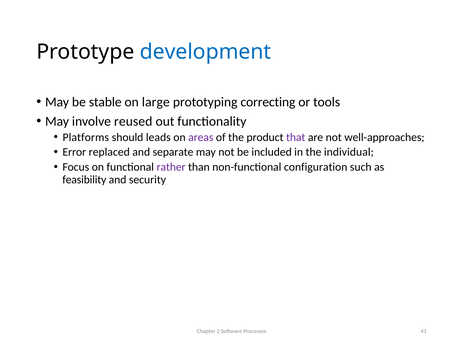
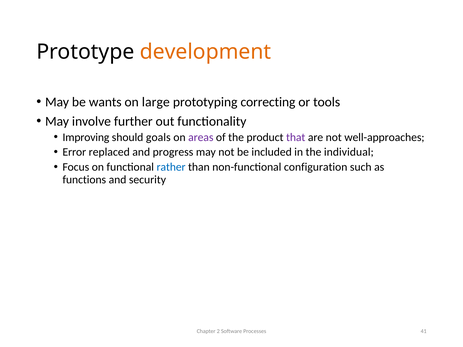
development colour: blue -> orange (206, 52)
stable: stable -> wants (105, 102)
reused: reused -> further (133, 121)
Platforms: Platforms -> Improving (86, 137)
leads: leads -> goals (158, 137)
separate: separate -> progress (173, 152)
rather colour: purple -> blue (171, 167)
feasibility: feasibility -> functions (84, 180)
